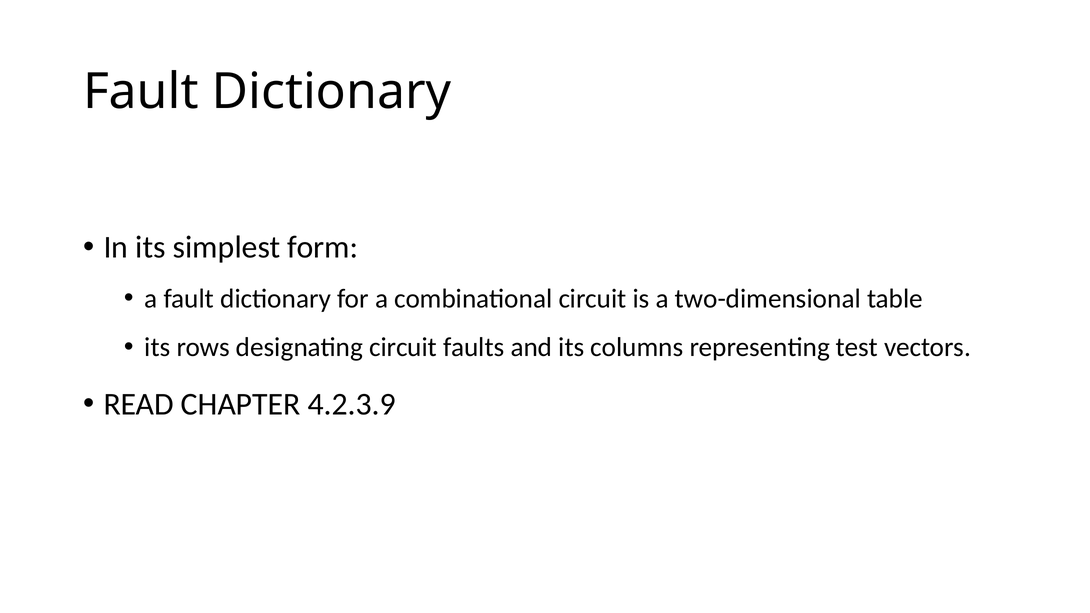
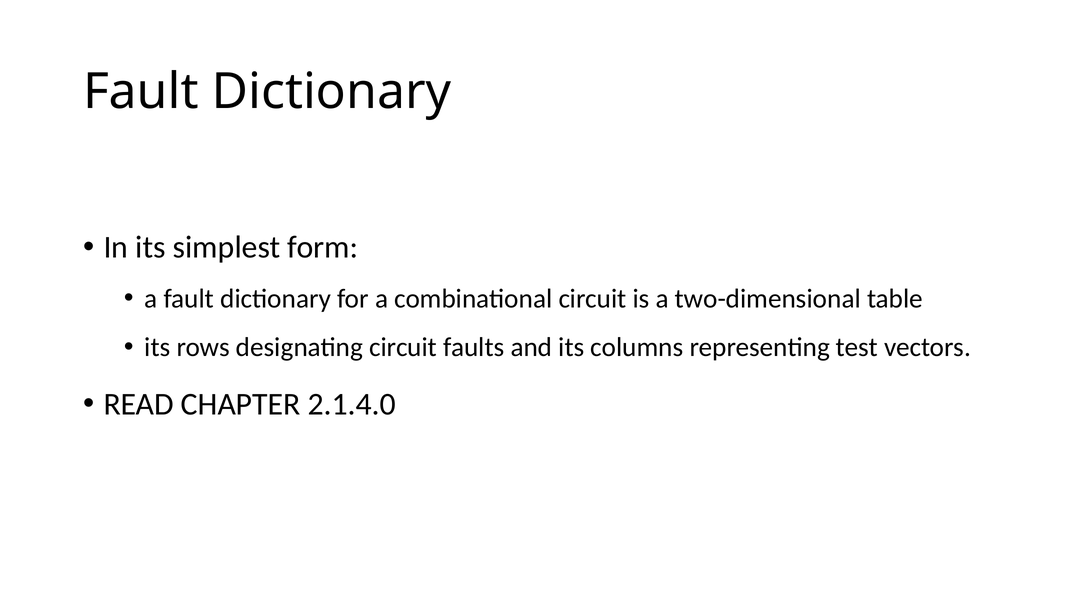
4.2.3.9: 4.2.3.9 -> 2.1.4.0 (352, 404)
